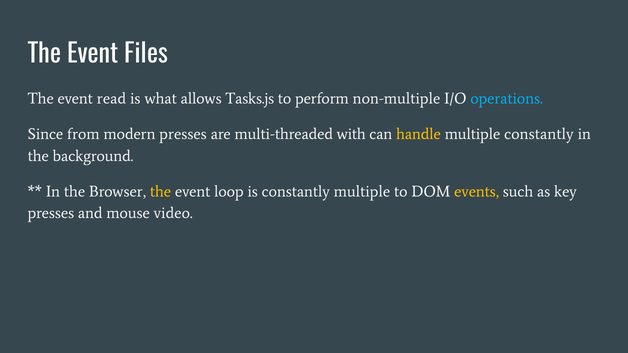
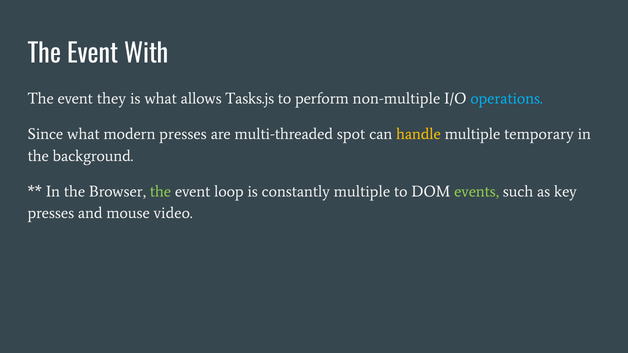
Files: Files -> With (146, 54)
read: read -> they (111, 99)
Since from: from -> what (83, 134)
with: with -> spot (351, 134)
multiple constantly: constantly -> temporary (539, 134)
the colour: yellow -> light green (161, 192)
events colour: yellow -> light green (477, 192)
